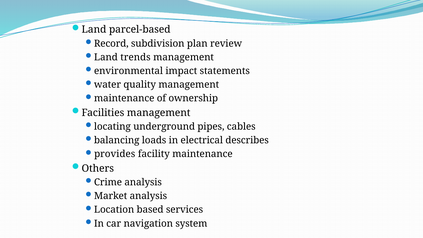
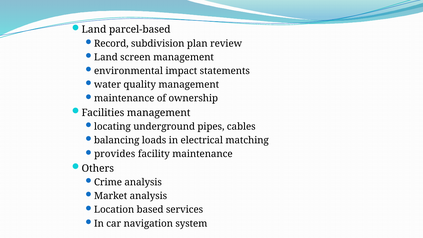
trends: trends -> screen (135, 57)
describes: describes -> matching (247, 140)
